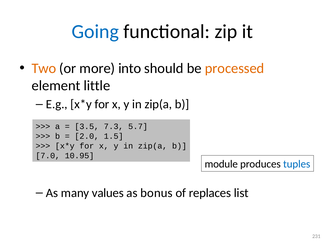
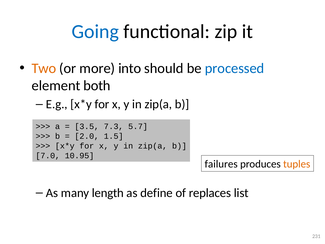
processed colour: orange -> blue (235, 68)
little: little -> both (97, 86)
module: module -> failures (221, 164)
tuples colour: blue -> orange (297, 164)
values: values -> length (108, 193)
bonus: bonus -> define (157, 193)
